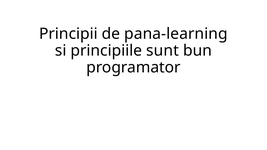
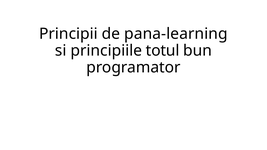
sunt: sunt -> totul (163, 51)
